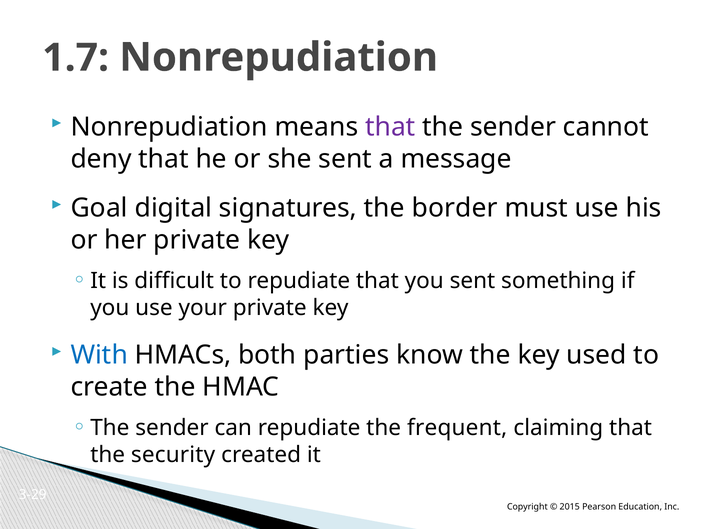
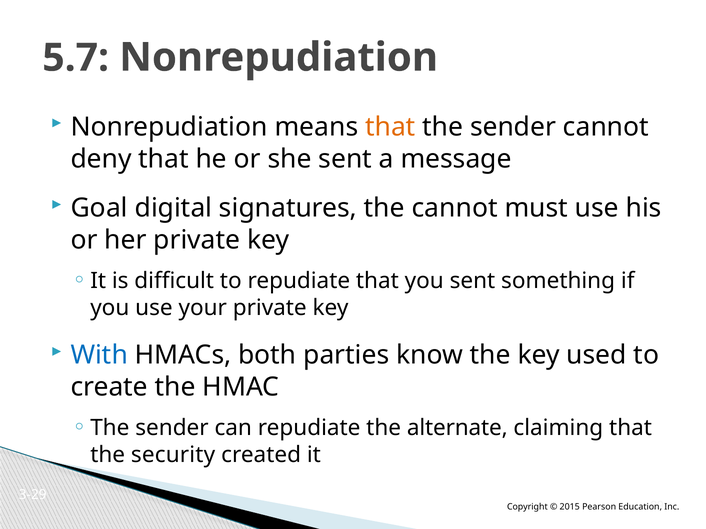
1.7: 1.7 -> 5.7 (76, 58)
that colour: purple -> orange (390, 127)
the border: border -> cannot (455, 208)
frequent: frequent -> alternate (457, 428)
